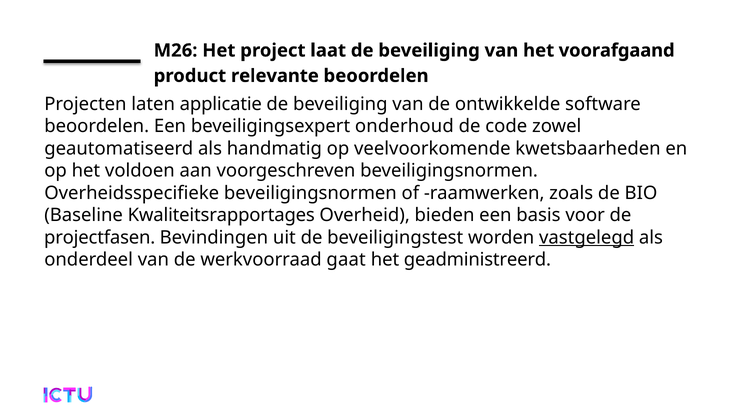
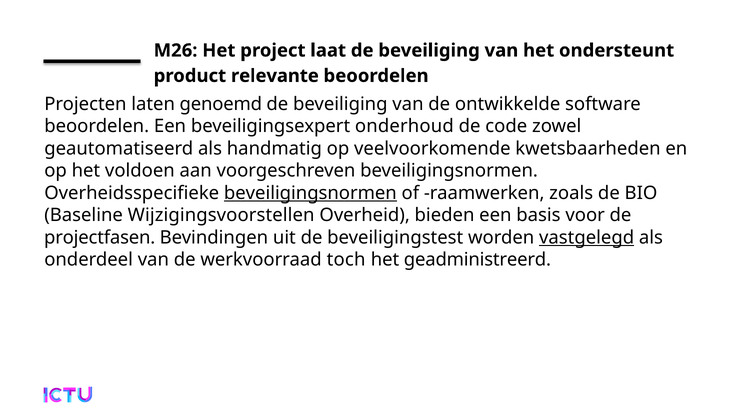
voorafgaand: voorafgaand -> ondersteunt (617, 50)
applicatie: applicatie -> genoemd (221, 104)
beveiligingsnormen underline: none -> present (310, 193)
Kwaliteitsrapportages: Kwaliteitsrapportages -> Wijzigingsvoorstellen (221, 215)
gaat: gaat -> toch (346, 259)
